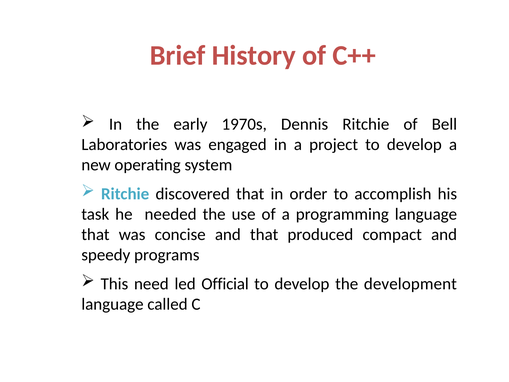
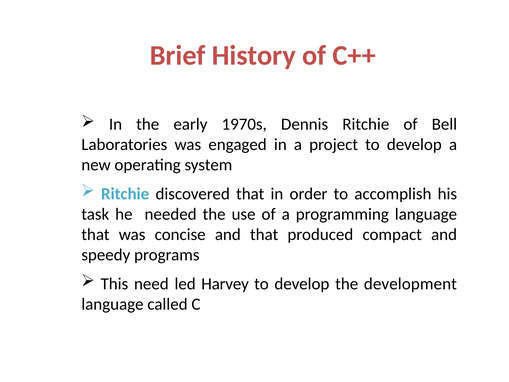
Official: Official -> Harvey (225, 284)
